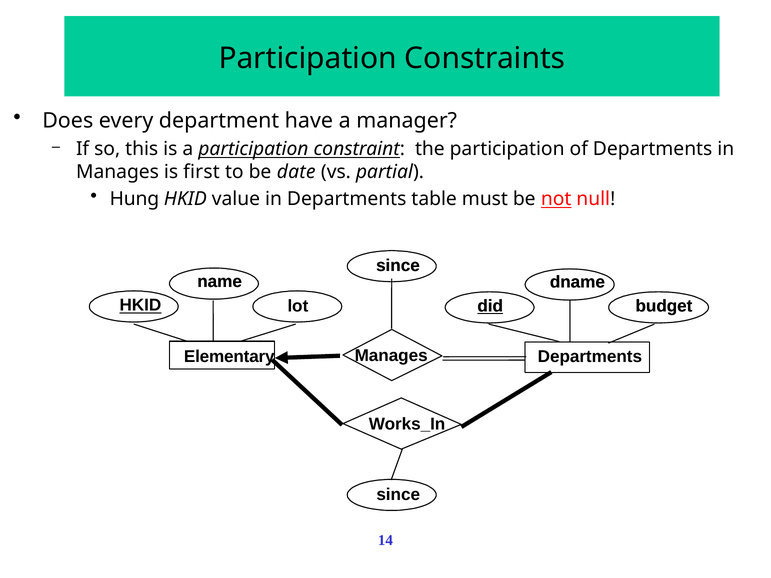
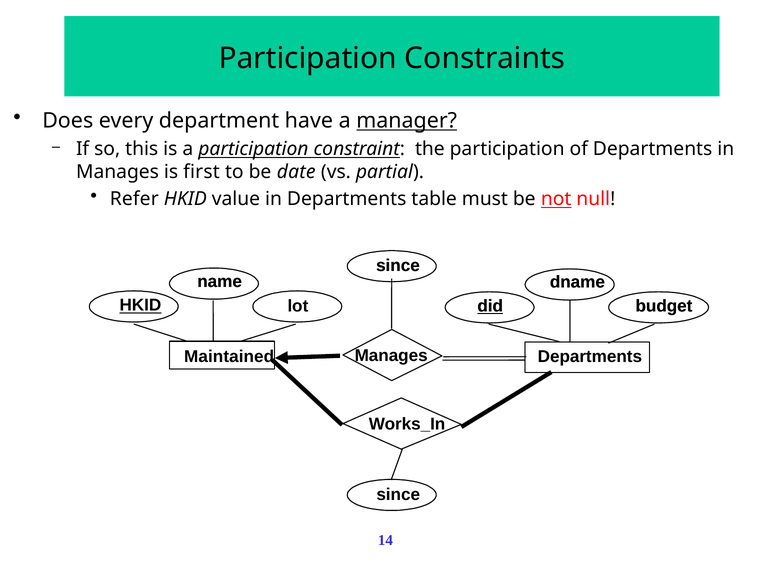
manager underline: none -> present (407, 121)
Hung: Hung -> Refer (134, 199)
Elementary: Elementary -> Maintained (229, 357)
